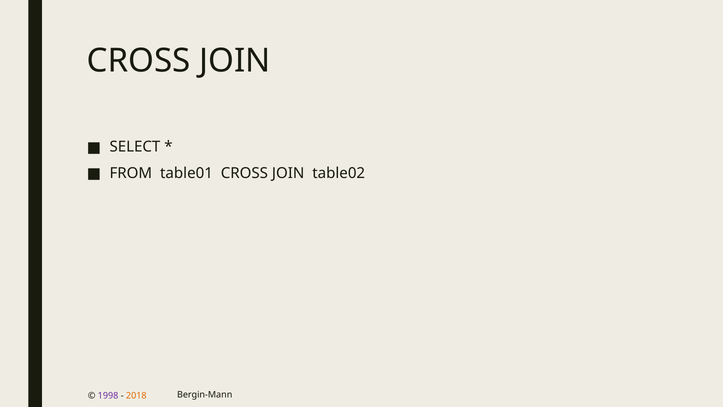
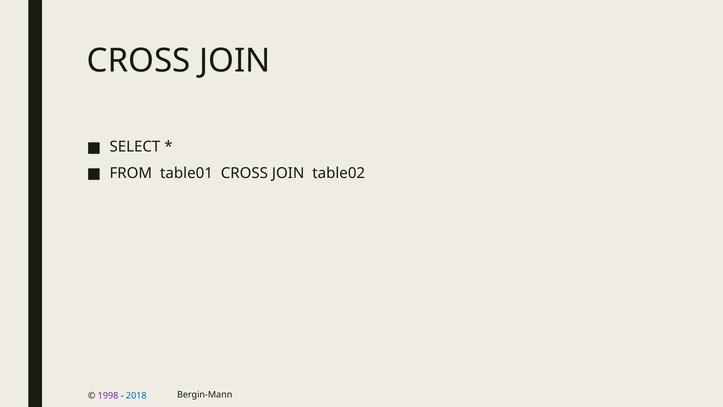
2018 colour: orange -> blue (136, 395)
